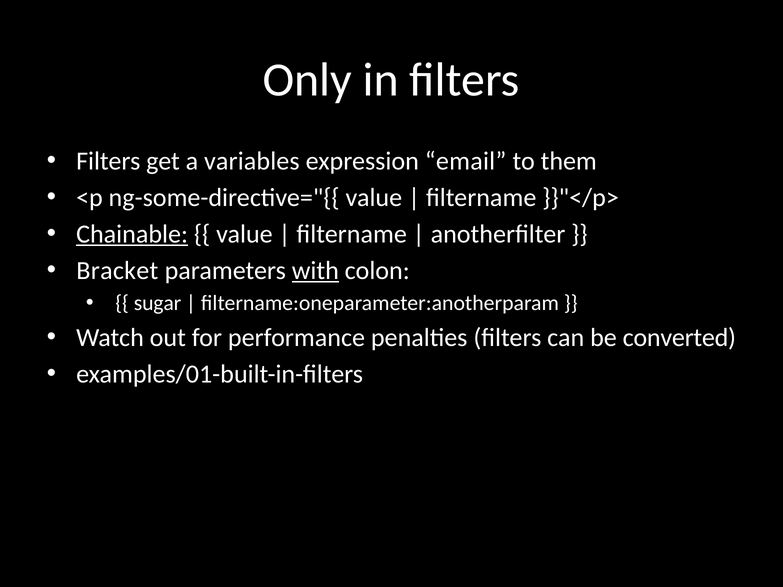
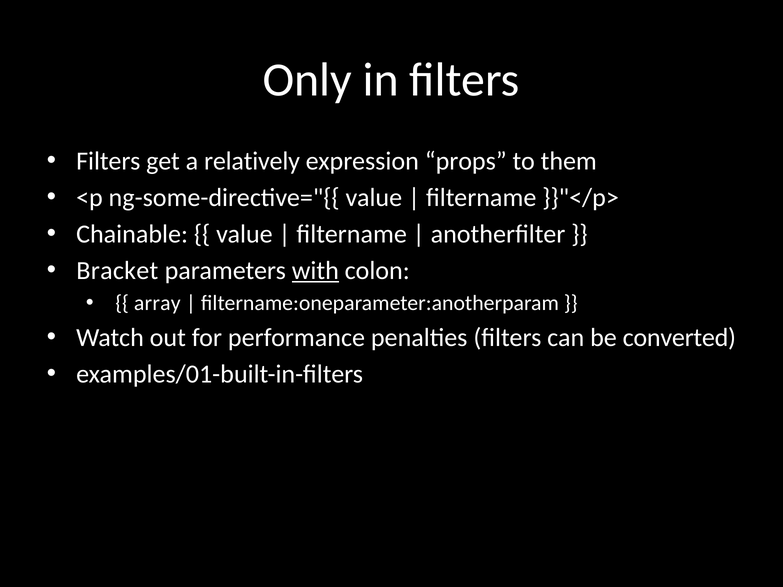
variables: variables -> relatively (252, 161)
email: email -> props (466, 161)
Chainable underline: present -> none (132, 234)
sugar: sugar -> array (157, 303)
